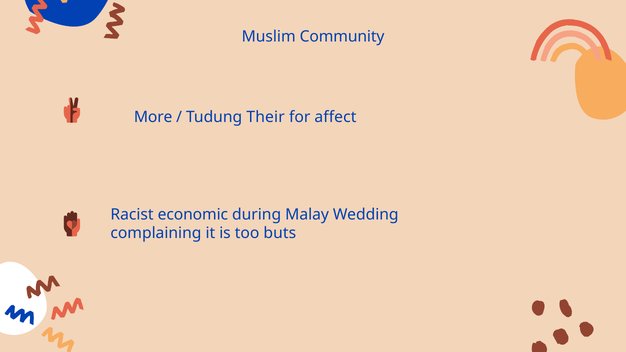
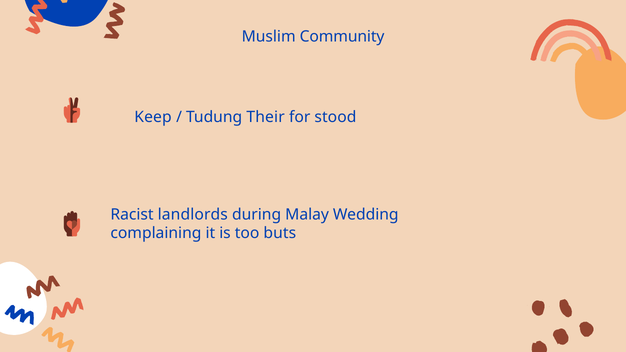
More: More -> Keep (153, 117)
affect: affect -> stood (335, 117)
economic: economic -> landlords (193, 215)
